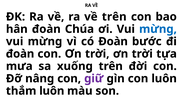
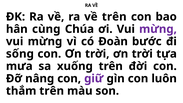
hân đoàn: đoàn -> cùng (46, 29)
mừng colour: blue -> purple (158, 29)
đoàn: đoàn -> sống (20, 54)
thắm luôn: luôn -> trên (52, 91)
